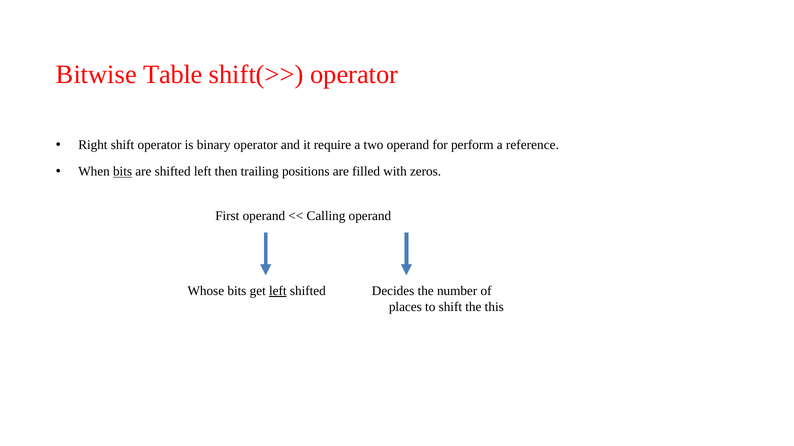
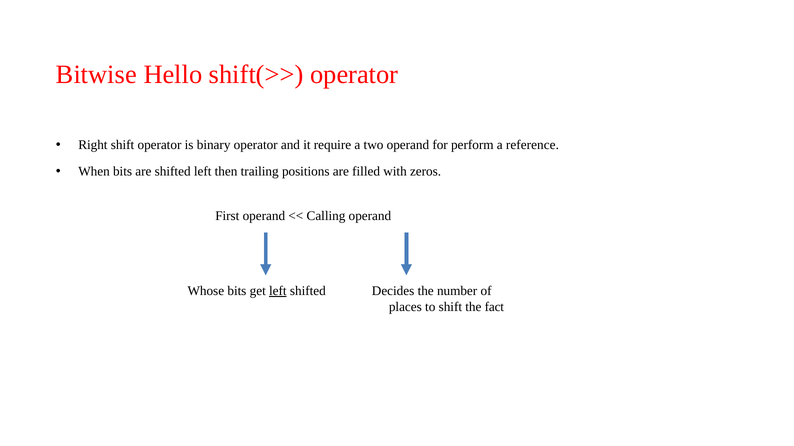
Table: Table -> Hello (173, 75)
bits underline: present -> none (123, 172)
this: this -> fact (494, 307)
